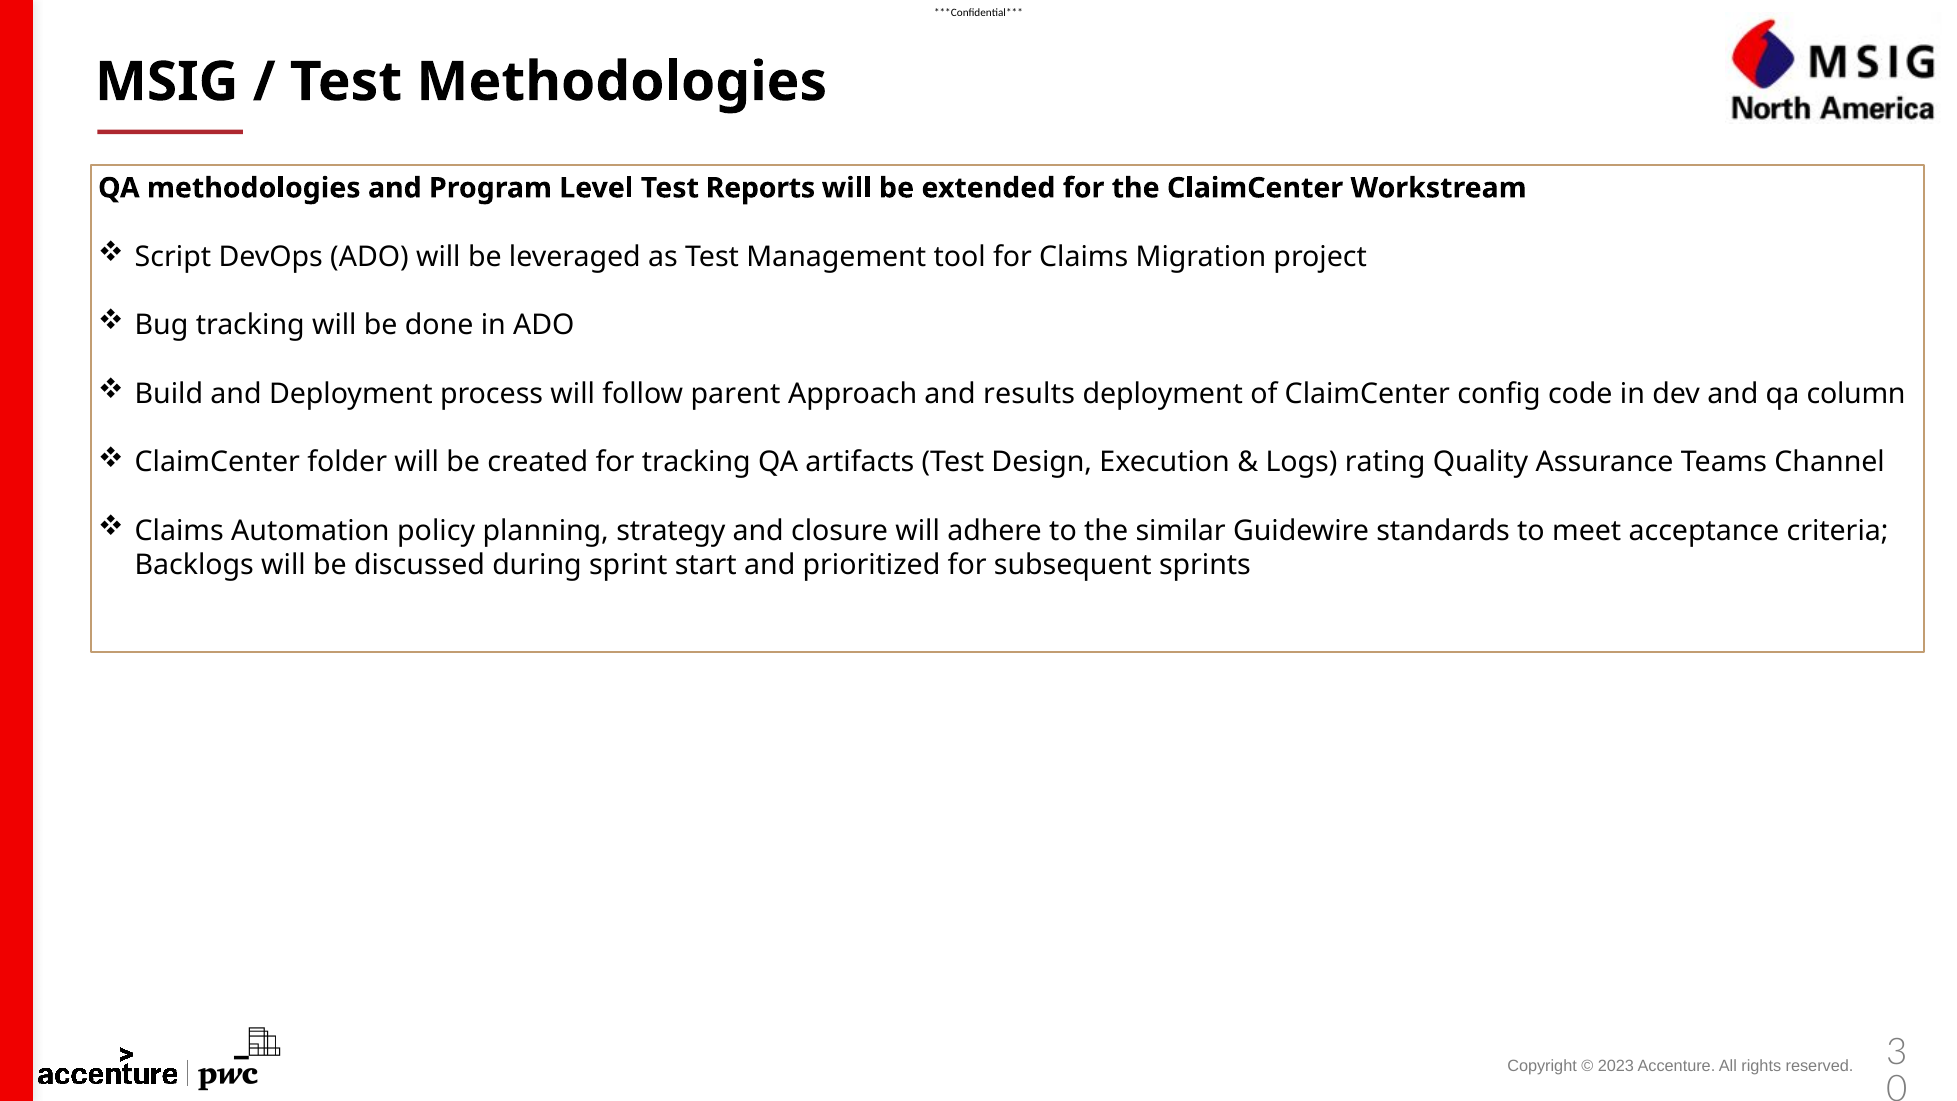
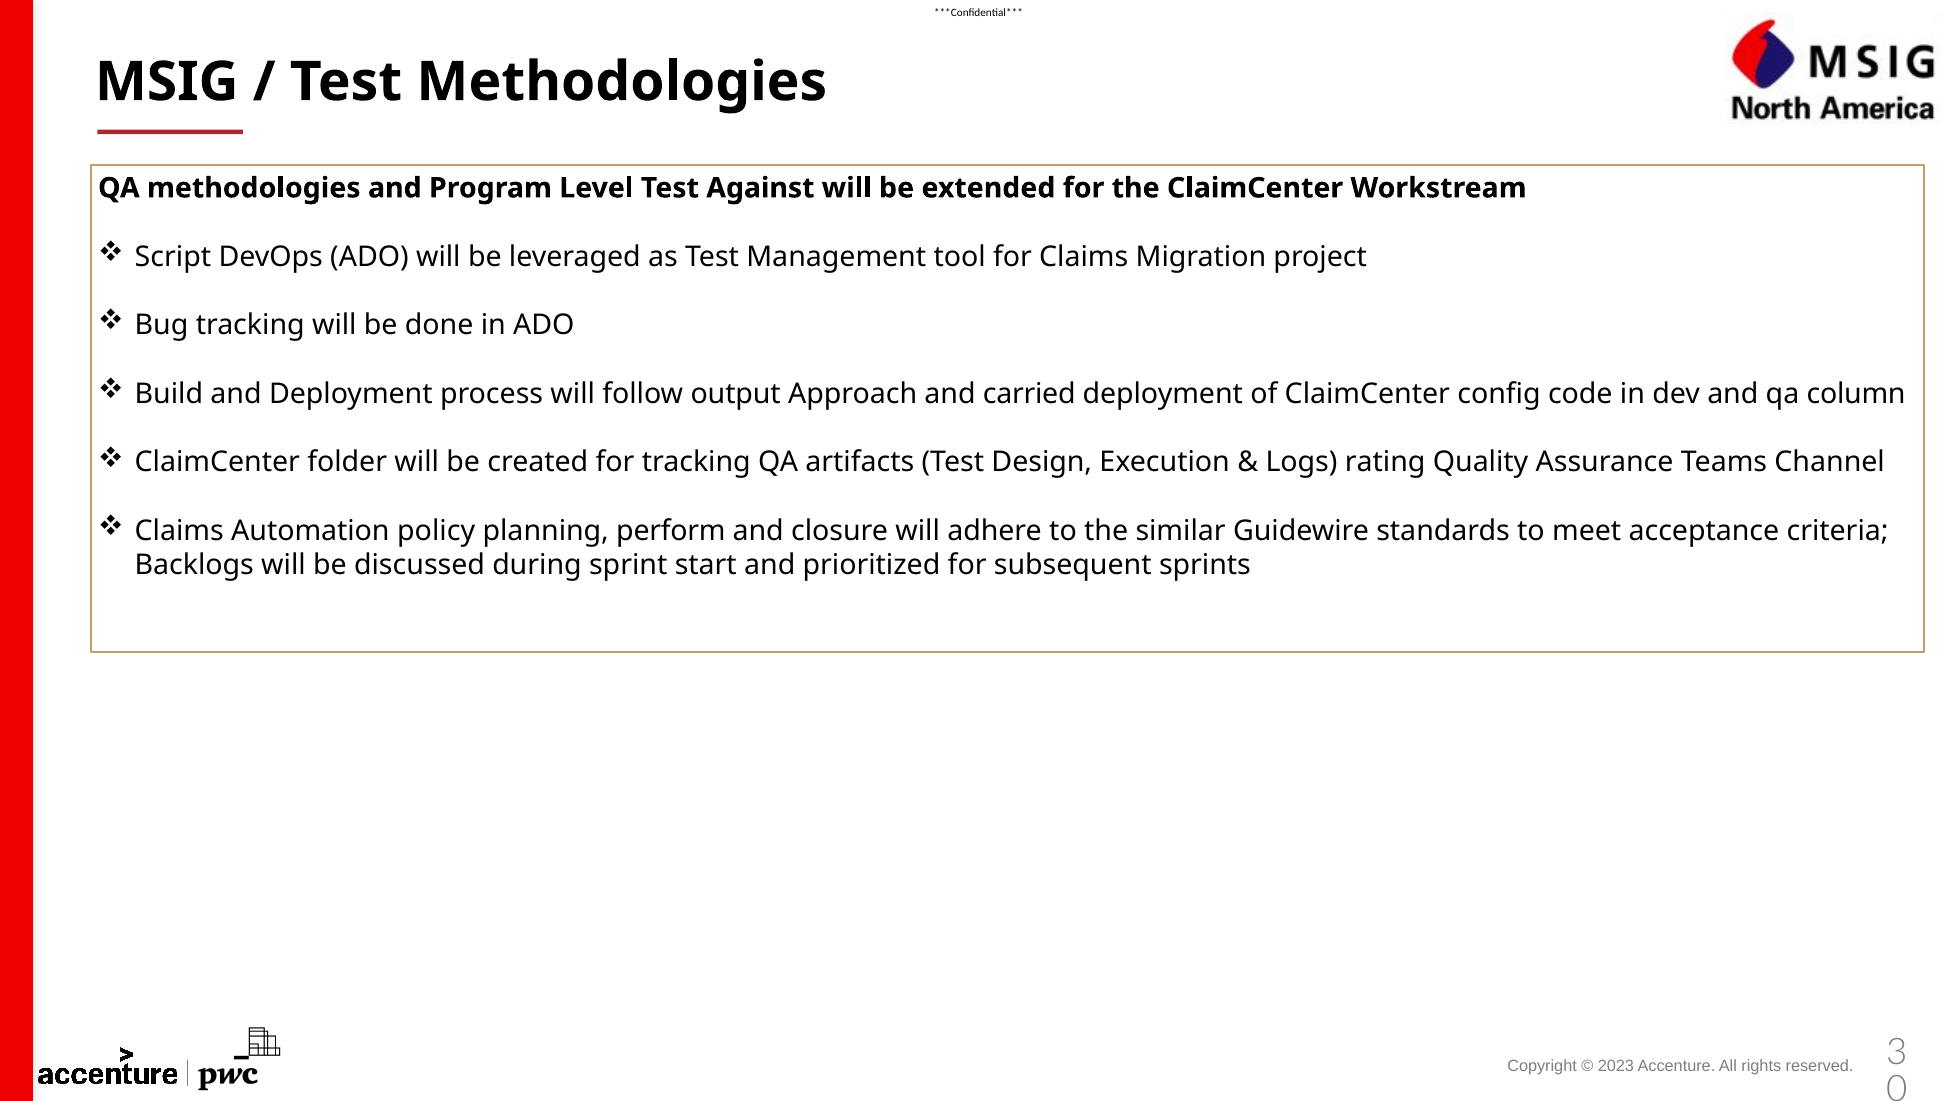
Reports: Reports -> Against (760, 188)
parent: parent -> output (736, 394)
results: results -> carried (1029, 394)
strategy: strategy -> perform (671, 531)
